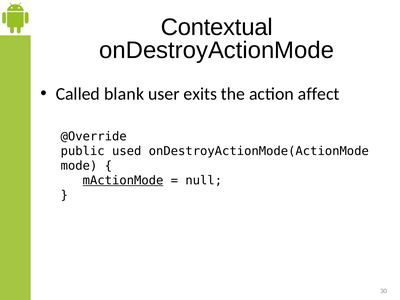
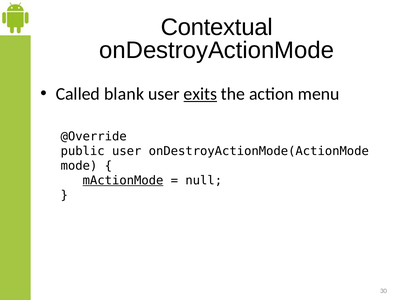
exits underline: none -> present (200, 94)
affect: affect -> menu (319, 94)
public used: used -> user (127, 151)
